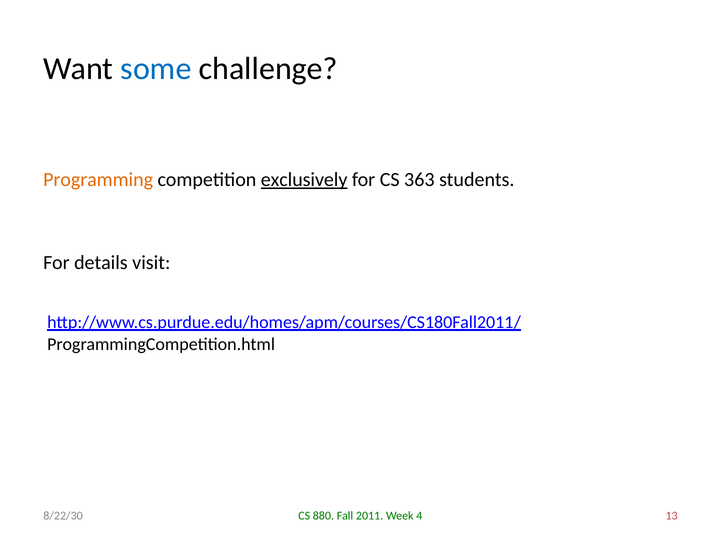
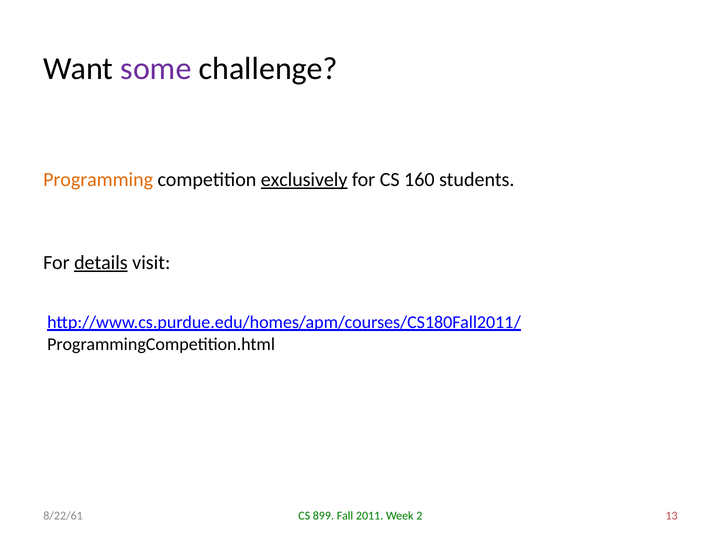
some colour: blue -> purple (156, 69)
363: 363 -> 160 (419, 180)
details underline: none -> present (101, 263)
880: 880 -> 899 (323, 516)
4: 4 -> 2 (419, 516)
8/22/30: 8/22/30 -> 8/22/61 (63, 516)
